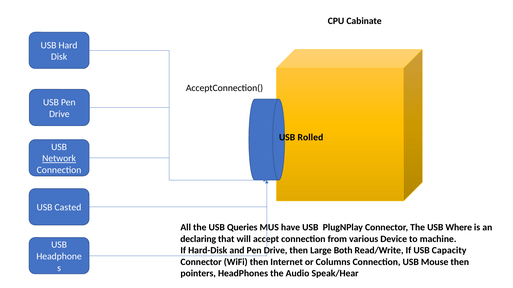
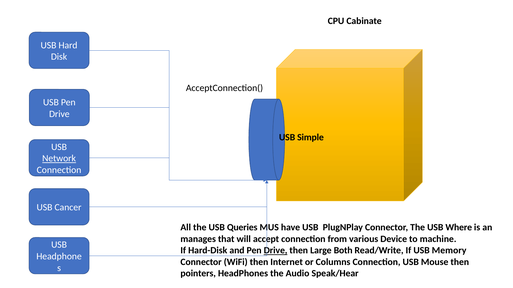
Rolled: Rolled -> Simple (310, 137)
Casted: Casted -> Cancer (68, 208)
declaring: declaring -> manages (198, 239)
Drive underline: none -> present (276, 251)
Capacity: Capacity -> Memory (449, 251)
